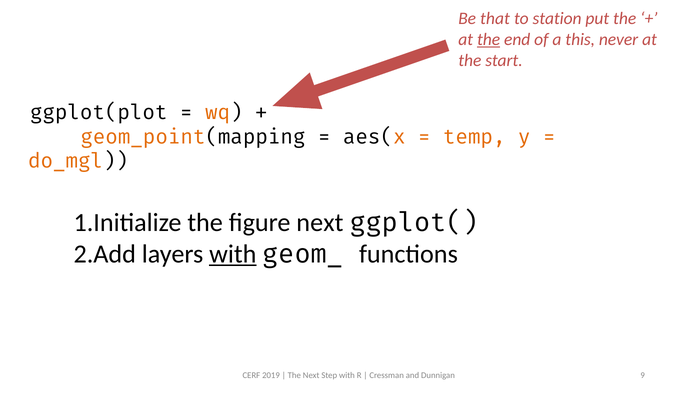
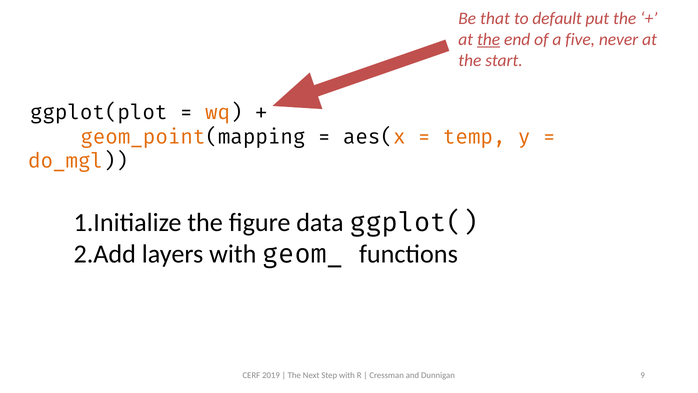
station: station -> default (557, 18)
this: this -> five (580, 39)
figure next: next -> data (320, 222)
with underline: present -> none (233, 254)
